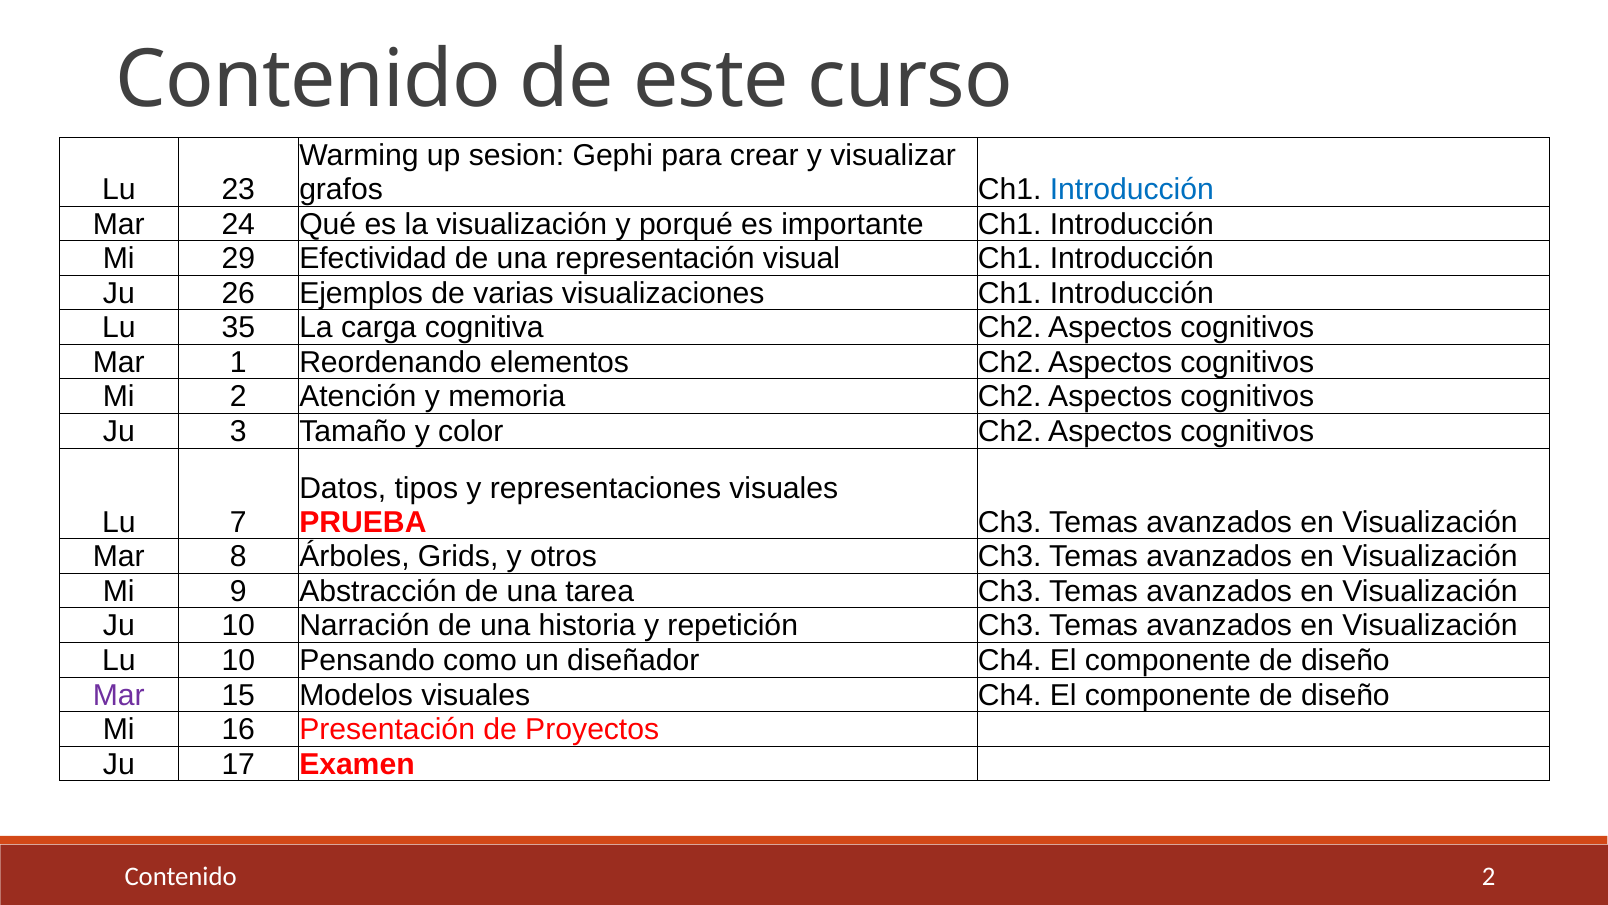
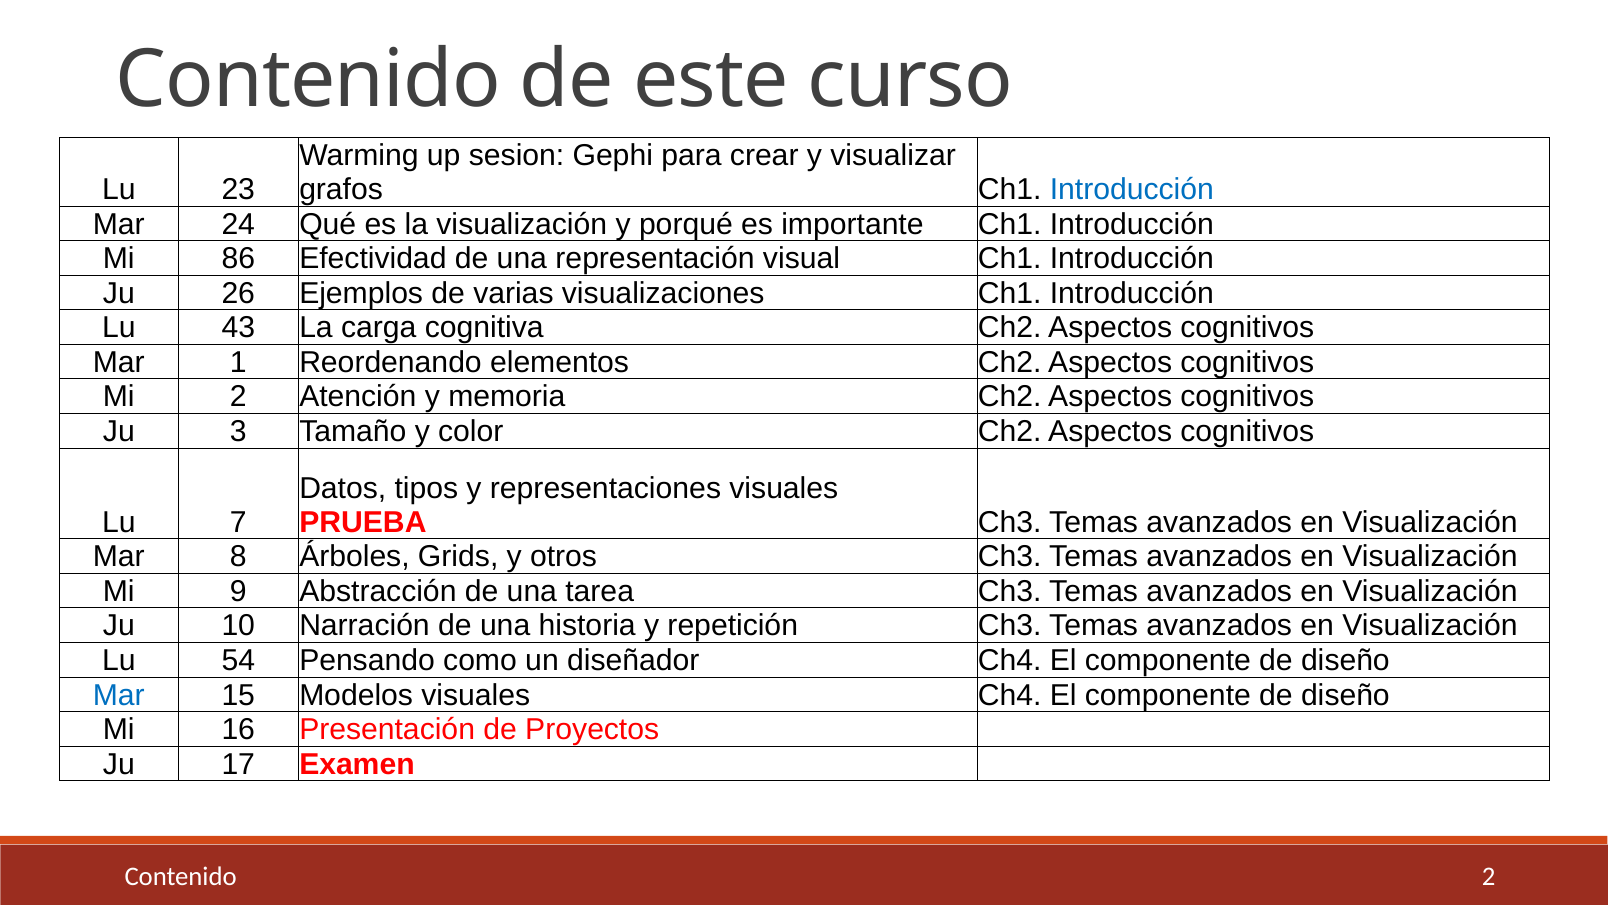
29: 29 -> 86 (238, 259)
35: 35 -> 43 (238, 328)
Lu 10: 10 -> 54 (238, 660)
Mar colour: purple -> blue (119, 695)
